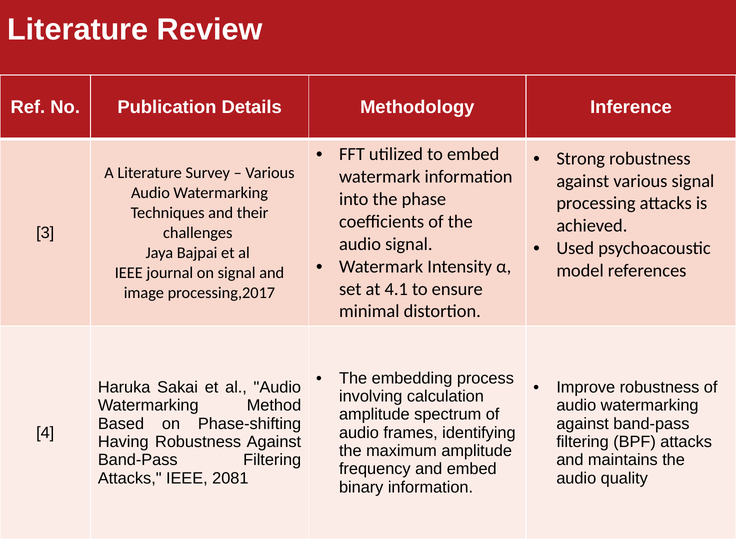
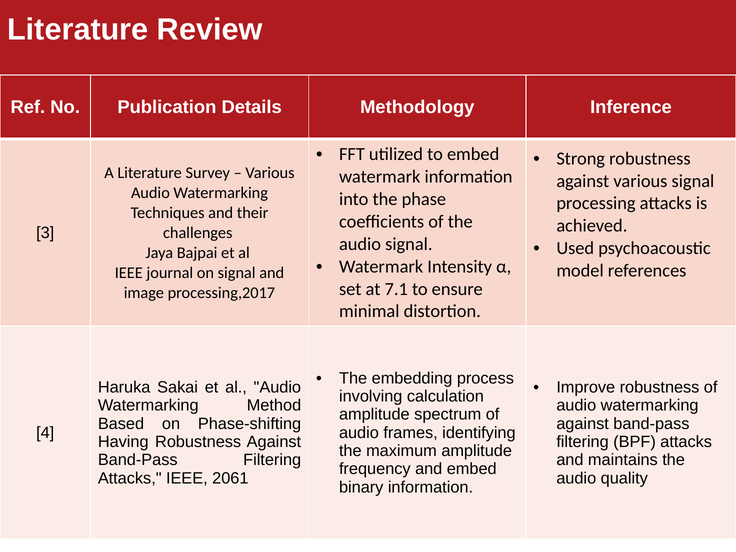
4.1: 4.1 -> 7.1 (396, 289)
2081: 2081 -> 2061 (230, 478)
